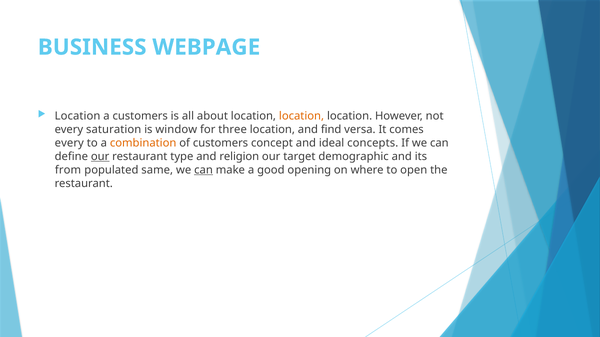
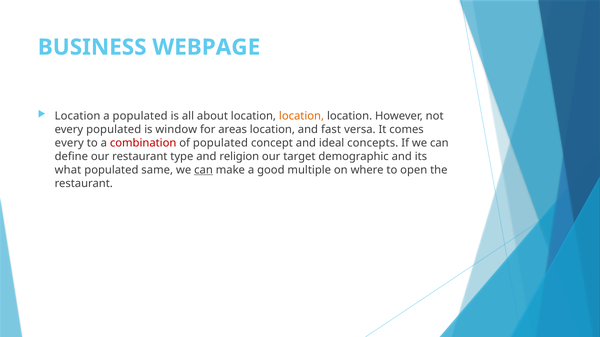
a customers: customers -> populated (140, 116)
every saturation: saturation -> populated (114, 130)
three: three -> areas (233, 130)
find: find -> fast (331, 130)
combination colour: orange -> red (143, 143)
of customers: customers -> populated (220, 143)
our underline: present -> none (100, 157)
from: from -> what (68, 170)
opening: opening -> multiple (309, 170)
